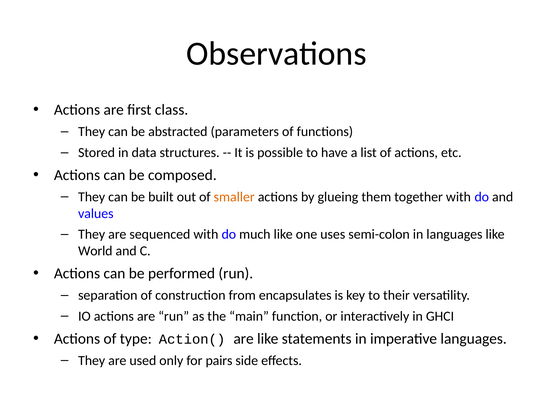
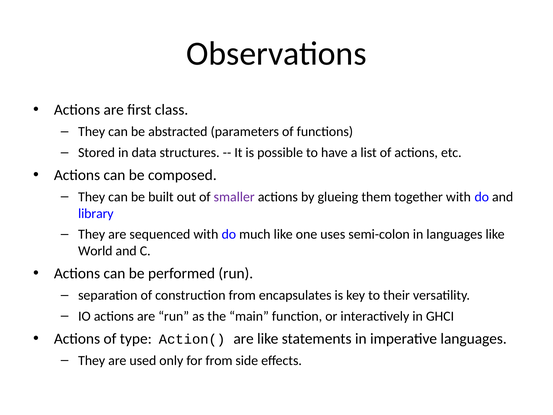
smaller colour: orange -> purple (234, 197)
values: values -> library (96, 213)
for pairs: pairs -> from (219, 360)
